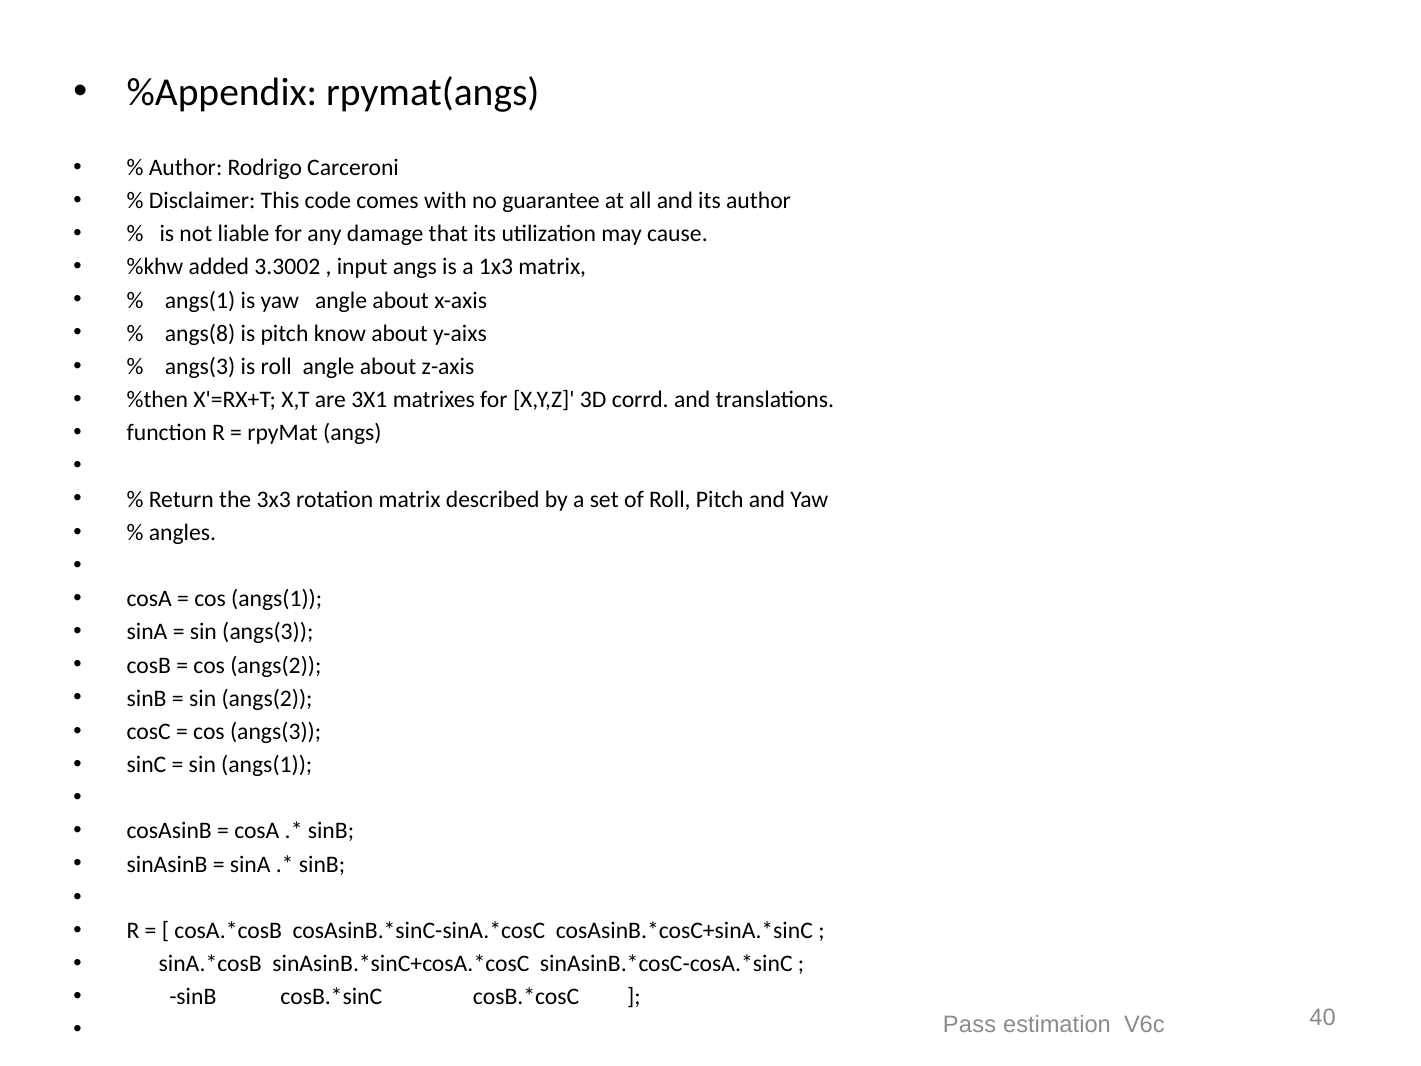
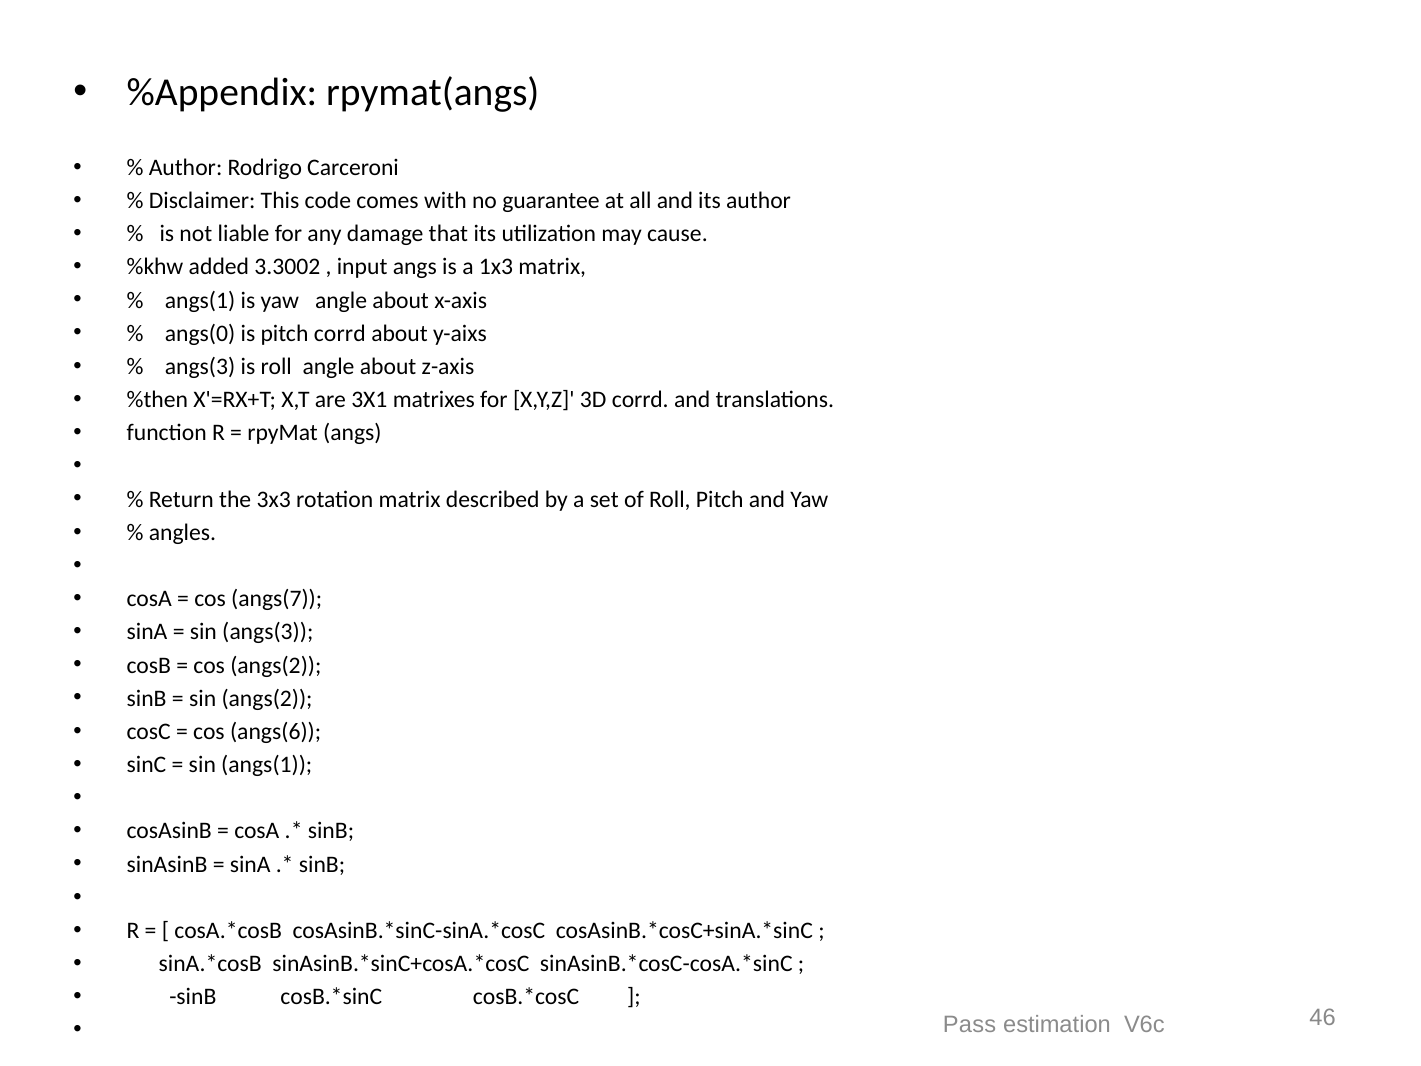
angs(8: angs(8 -> angs(0 (200, 333)
pitch know: know -> corrd (340, 333)
cos angs(1: angs(1 -> angs(7 (277, 599)
cos angs(3: angs(3 -> angs(6 (276, 731)
40: 40 -> 46 (1323, 1018)
